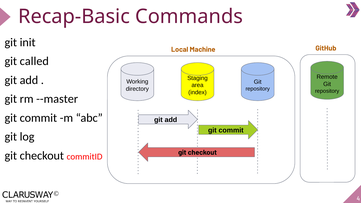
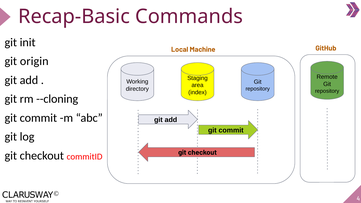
called: called -> origin (34, 61)
--master: --master -> --cloning (57, 99)
